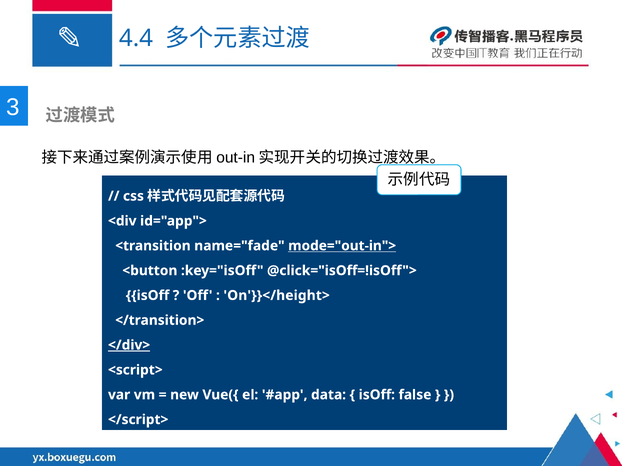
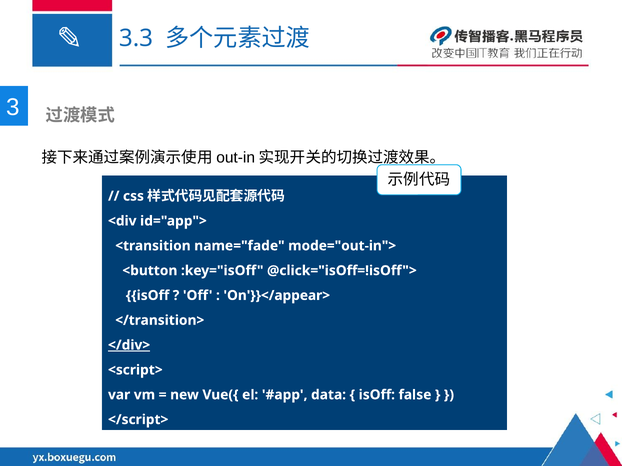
4.4: 4.4 -> 3.3 (136, 39)
mode="out-in"> underline: present -> none (342, 246)
On'}}</height>: On'}}</height> -> On'}}</appear> (277, 296)
